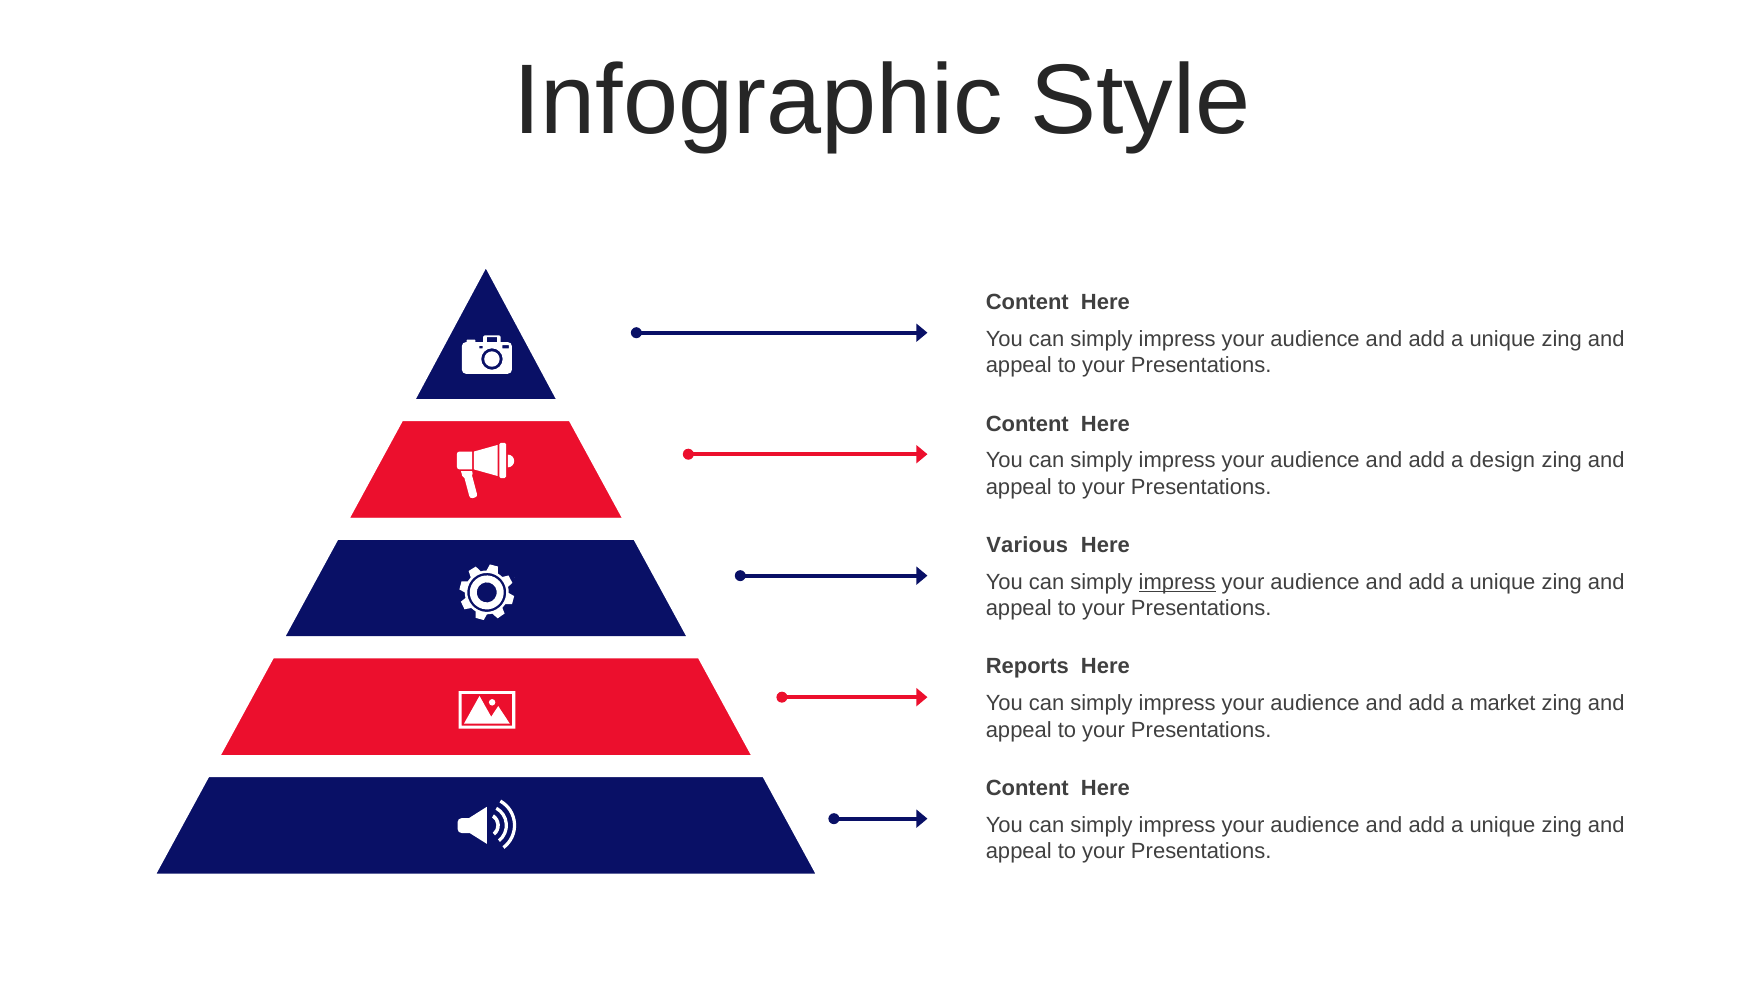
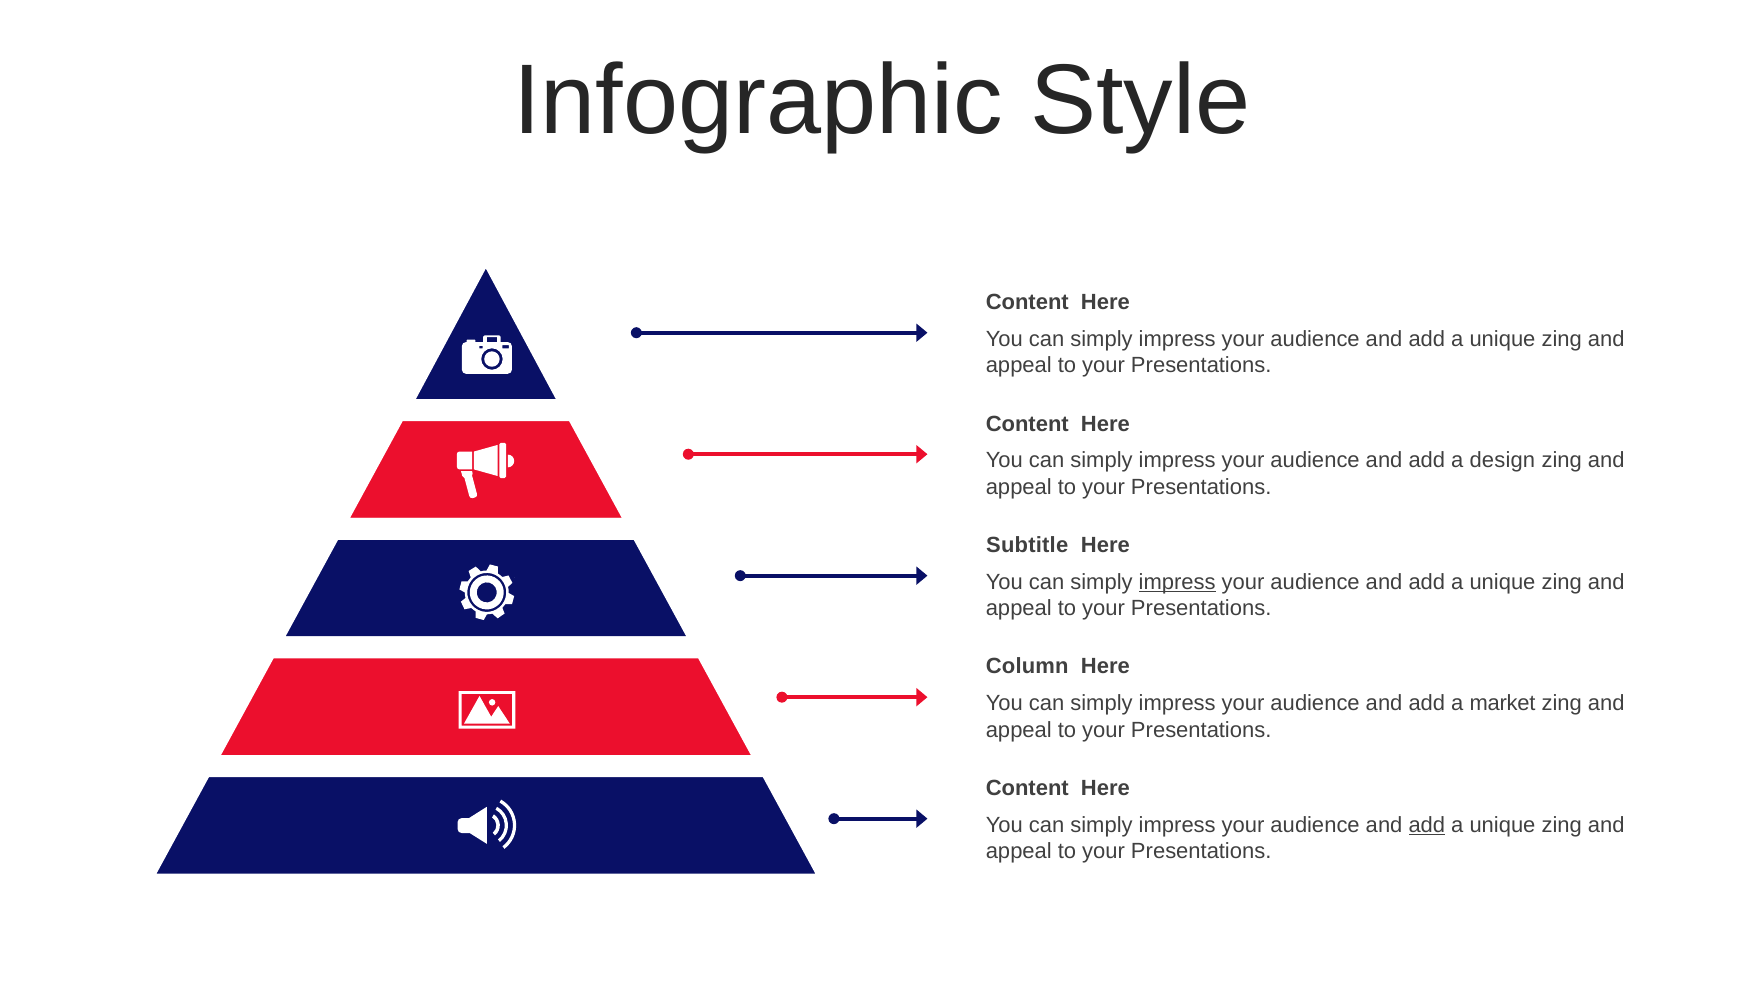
Various: Various -> Subtitle (1027, 545)
Reports: Reports -> Column (1027, 667)
add underline: none -> present (1427, 825)
